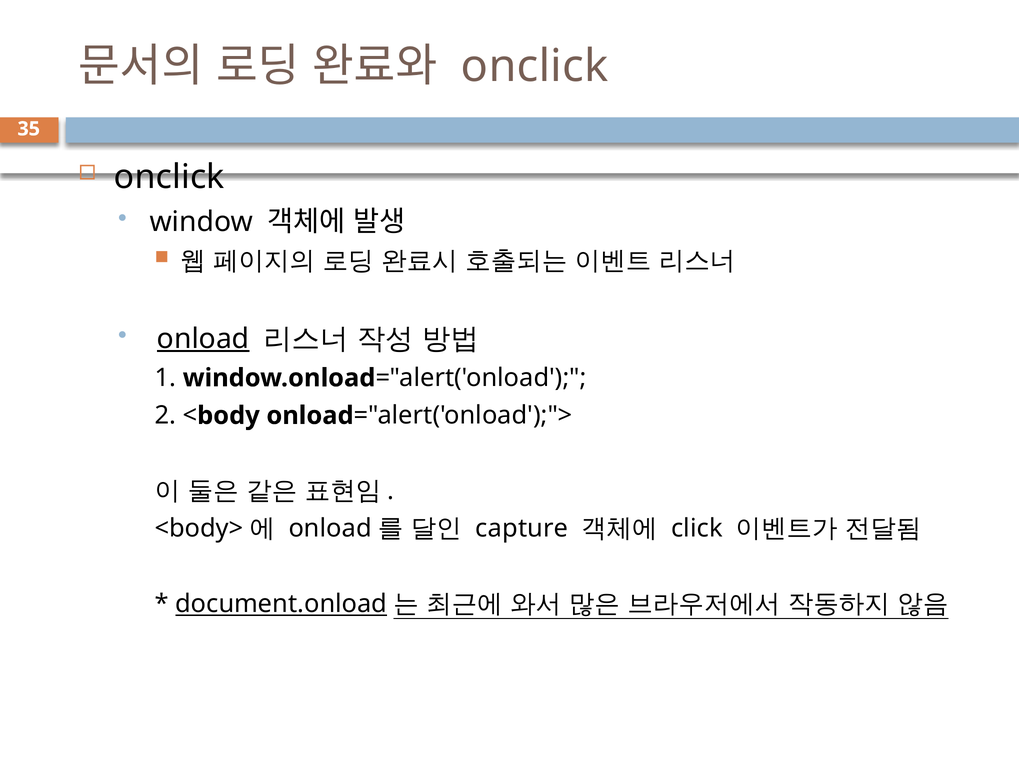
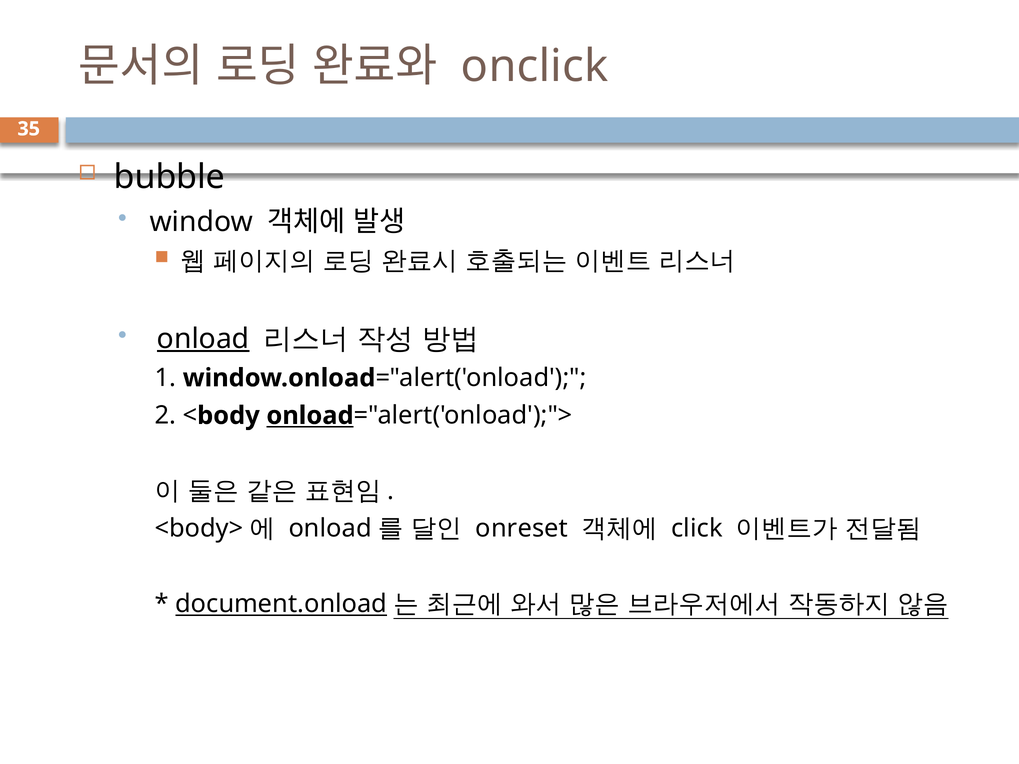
onclick: onclick -> bubble (169, 177)
onload underline: none -> present (310, 416)
capture: capture -> onreset (522, 529)
